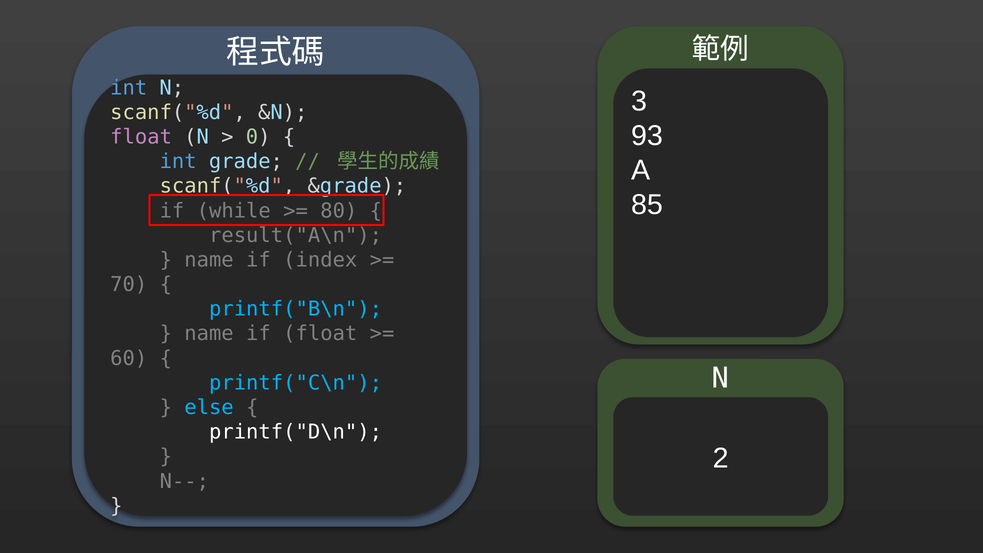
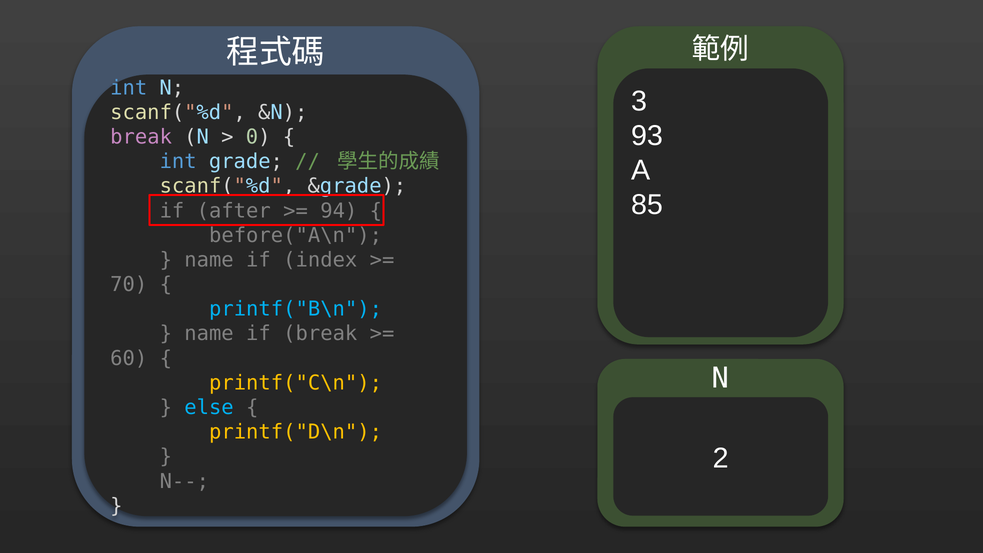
float: float -> break (141, 137)
while: while -> after (234, 211)
80: 80 -> 94 (339, 211)
result("A\n: result("A\n -> before("A\n (296, 235)
if float: float -> break (320, 334)
printf("C\n colour: light blue -> yellow (296, 383)
printf("D\n colour: white -> yellow (296, 432)
